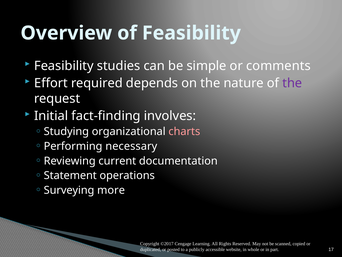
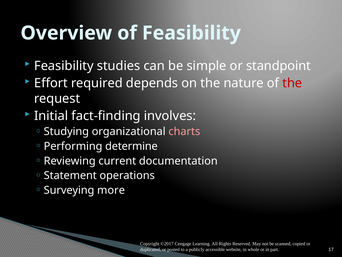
comments: comments -> standpoint (278, 66)
the colour: purple -> red (292, 83)
necessary: necessary -> determine (131, 146)
